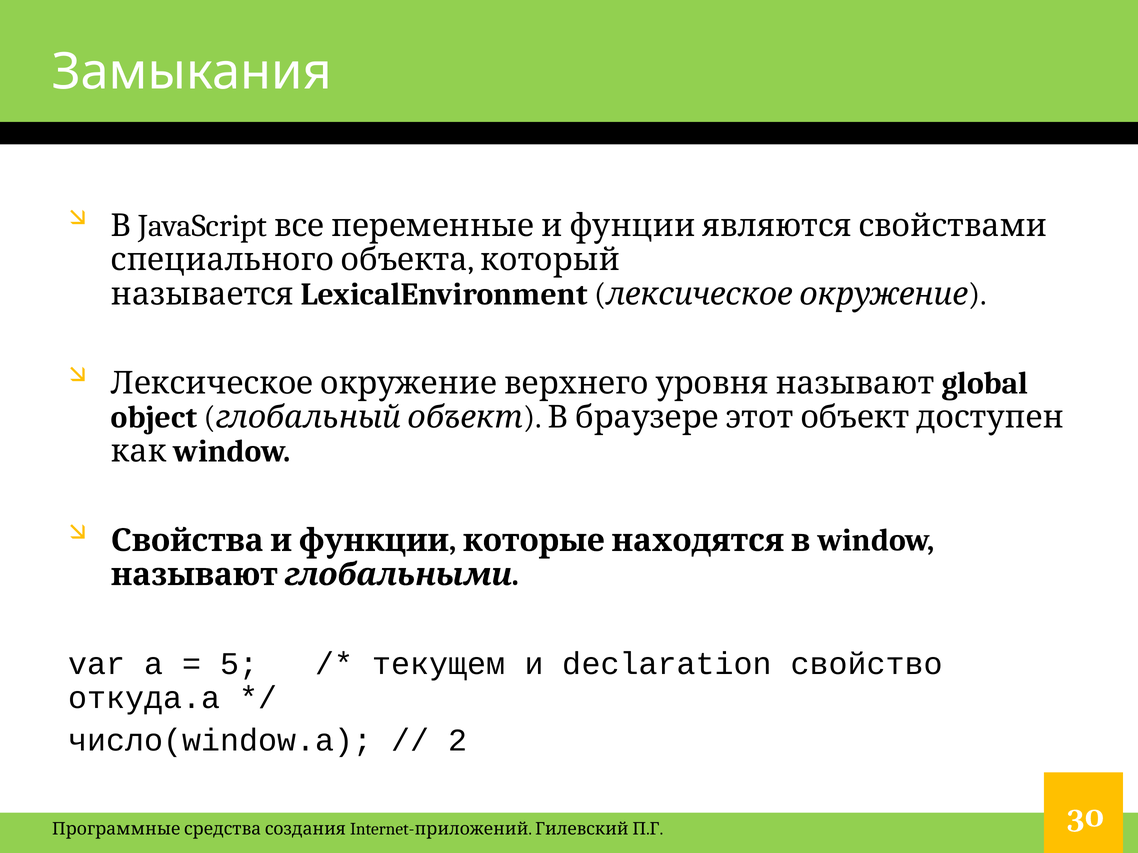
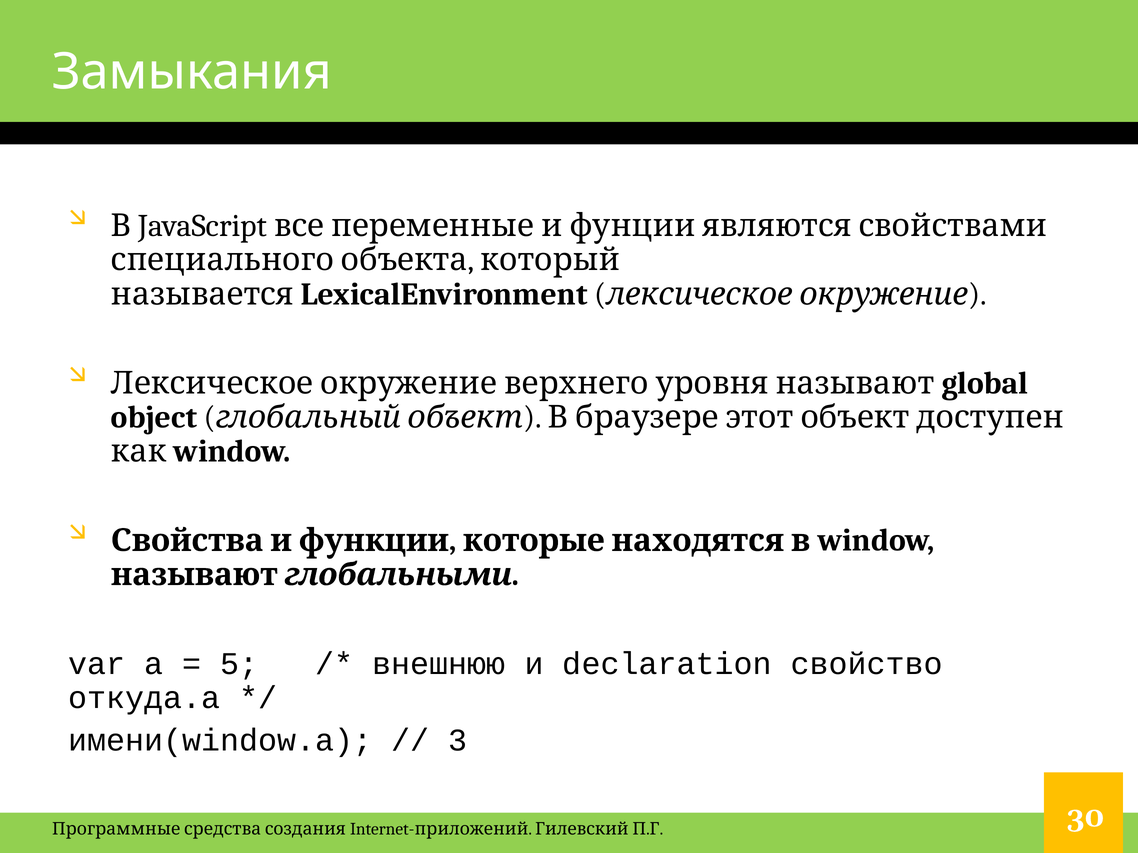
текущем: текущем -> внешнюю (439, 664)
число(window.a: число(window.a -> имени(window.a (220, 741)
2: 2 -> 3 (458, 741)
